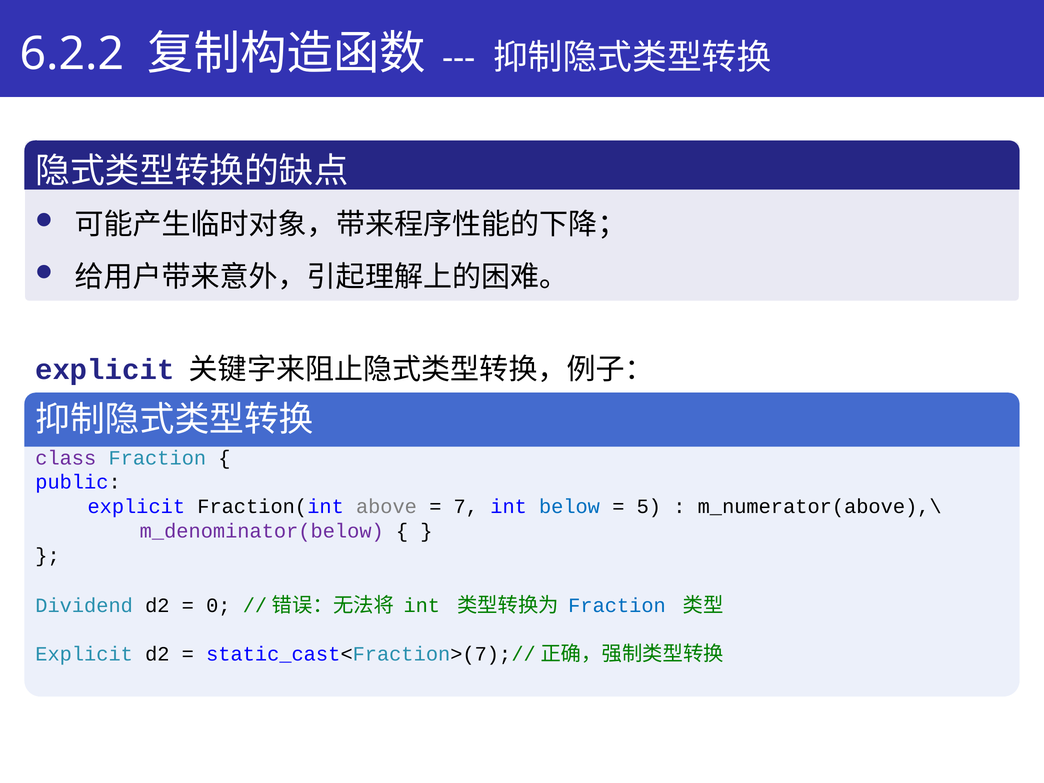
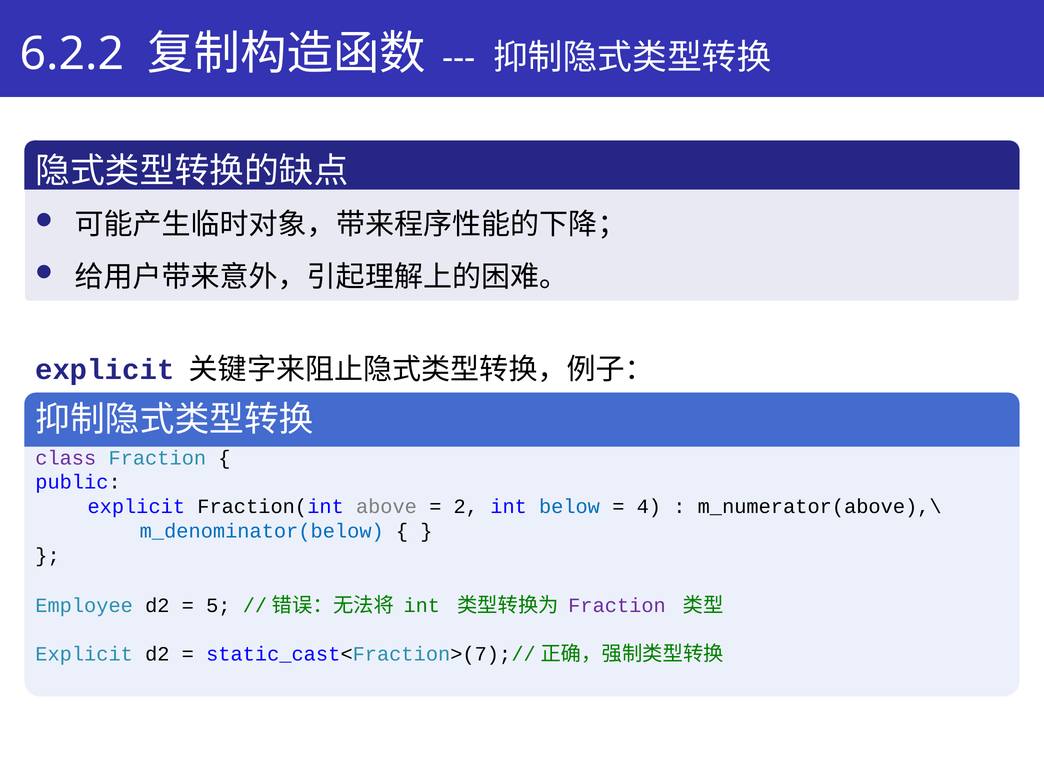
7: 7 -> 2 (466, 507)
5: 5 -> 4 (649, 507)
m_denominator(below colour: purple -> blue (262, 531)
Dividend: Dividend -> Employee (84, 605)
0: 0 -> 5 (218, 605)
Fraction colour: blue -> purple (617, 605)
